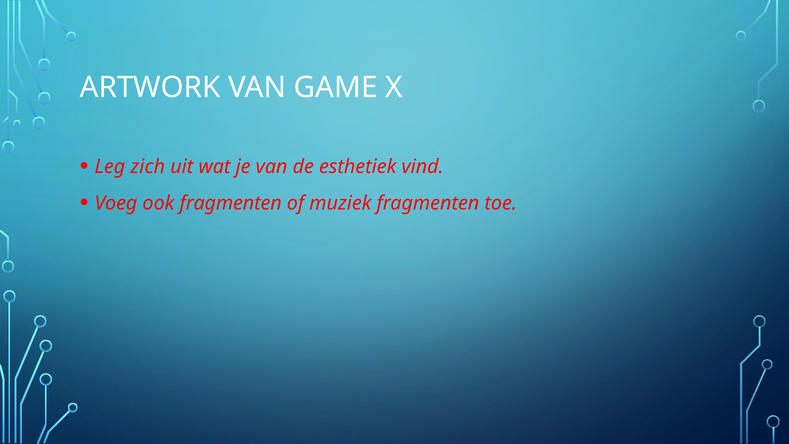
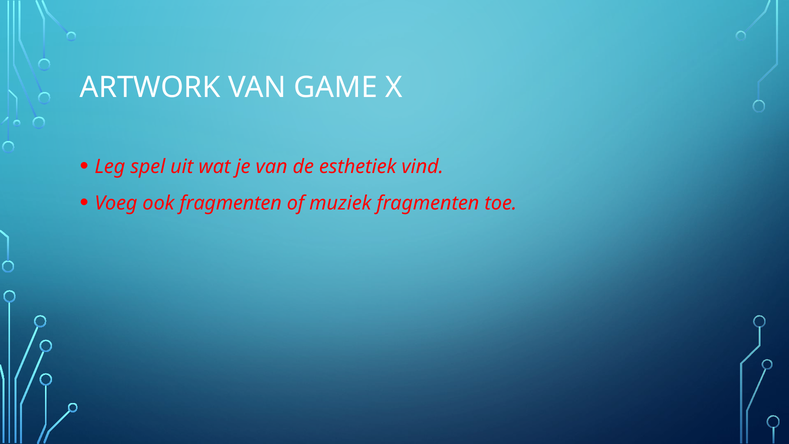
zich: zich -> spel (148, 166)
